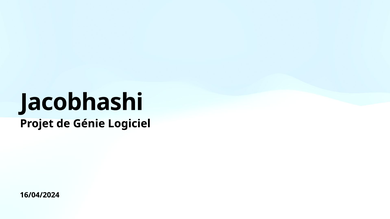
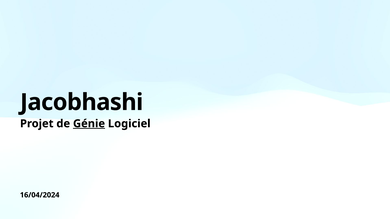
Génie underline: none -> present (89, 124)
